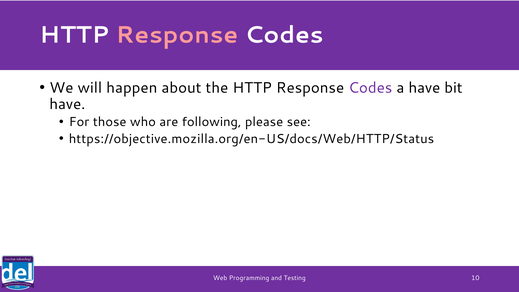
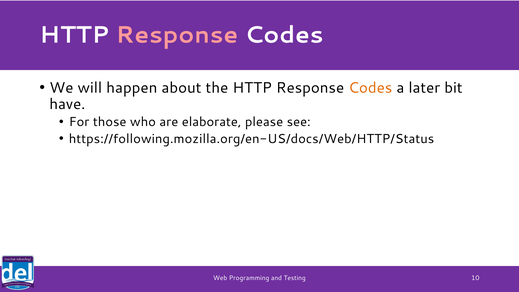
Codes colour: purple -> orange (370, 88)
a have: have -> later (424, 88)
following: following -> elaborate (212, 122)
https://objective.mozilla.org/en-US/docs/Web/HTTP/Status: https://objective.mozilla.org/en-US/docs/Web/HTTP/Status -> https://following.mozilla.org/en-US/docs/Web/HTTP/Status (251, 139)
